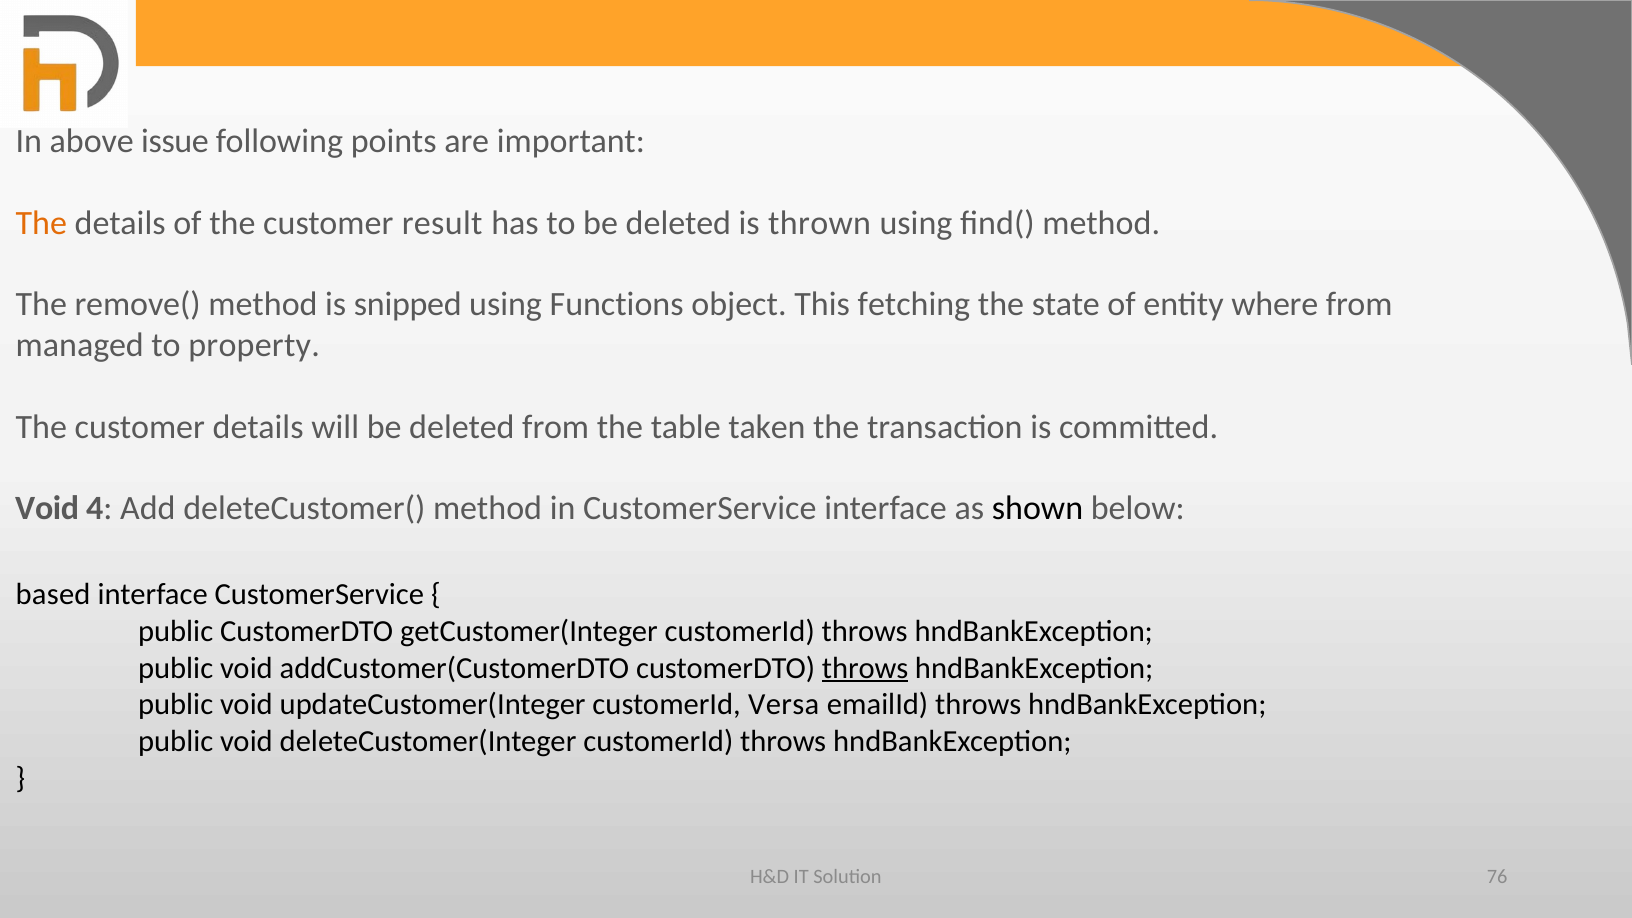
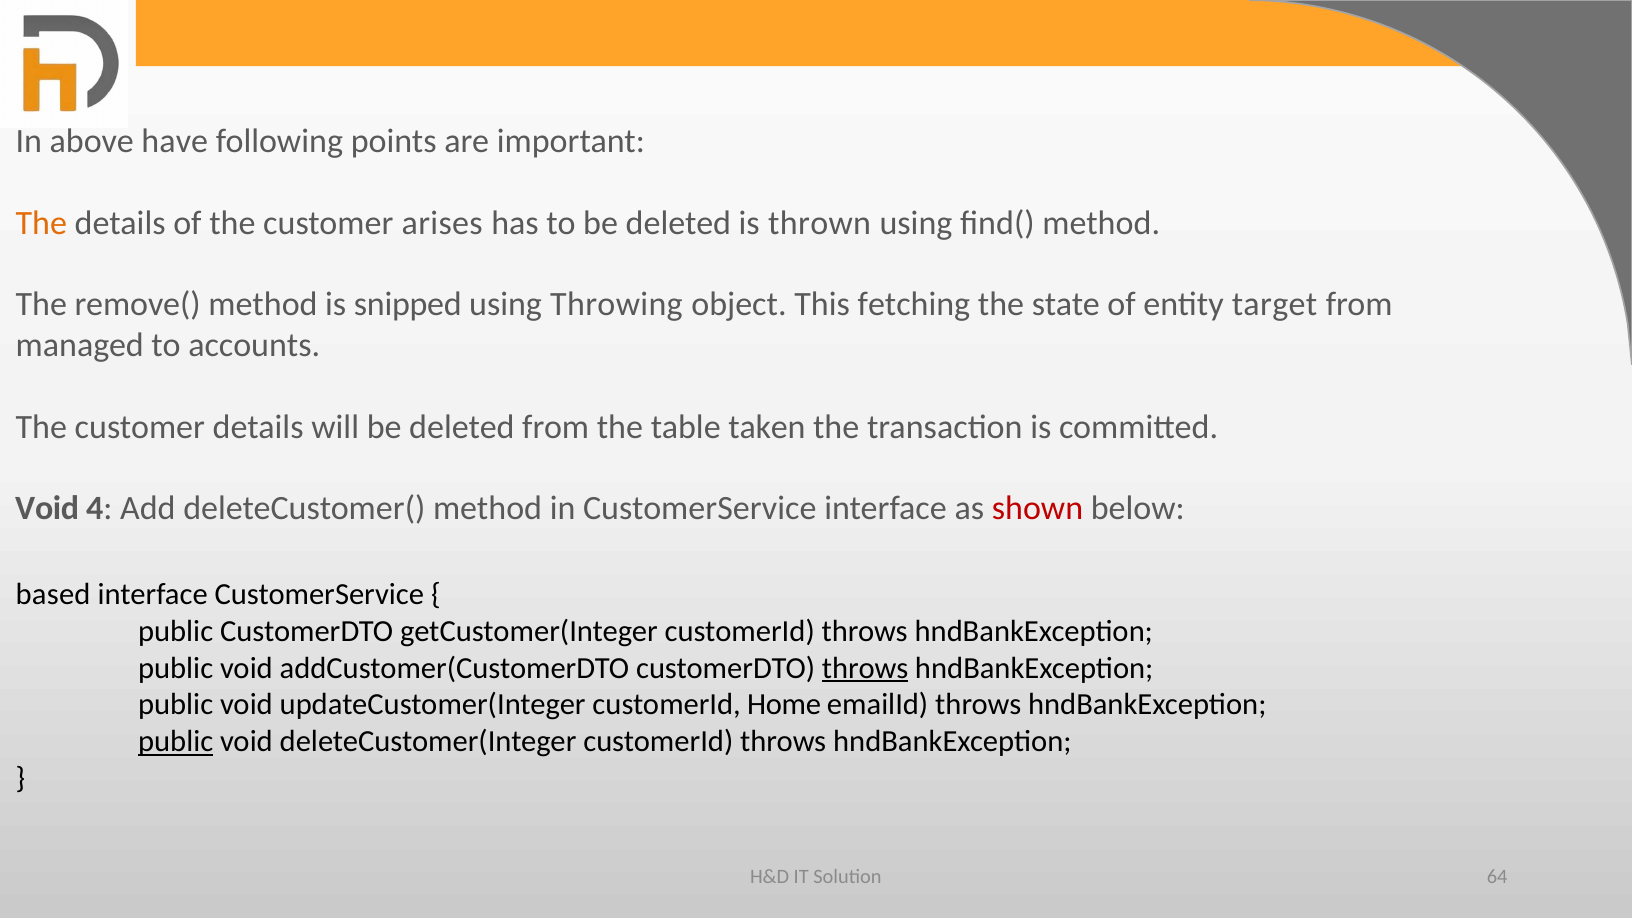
issue: issue -> have (175, 141)
result: result -> arises (442, 223)
Functions: Functions -> Throwing (616, 305)
where: where -> target (1274, 305)
property: property -> accounts (254, 345)
shown colour: black -> red (1037, 509)
Versa: Versa -> Home (784, 705)
public underline: none -> present (176, 742)
76: 76 -> 64 (1497, 876)
